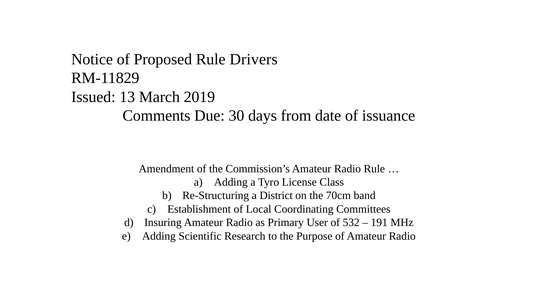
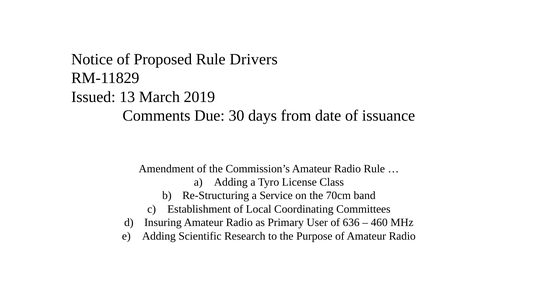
District: District -> Service (276, 195)
532: 532 -> 636 (351, 222)
191: 191 -> 460 (379, 222)
